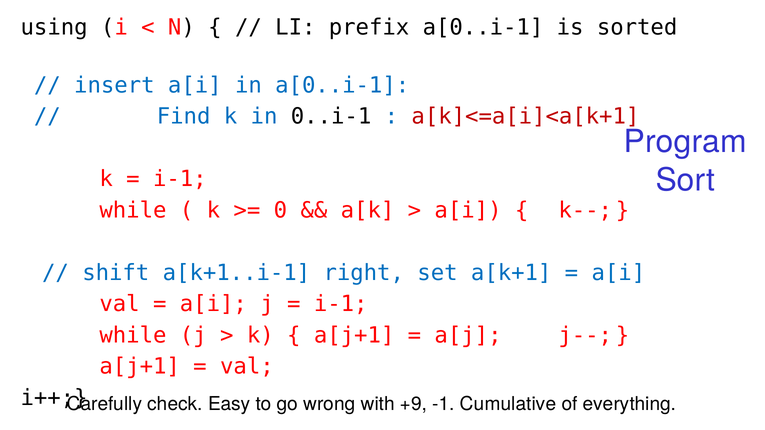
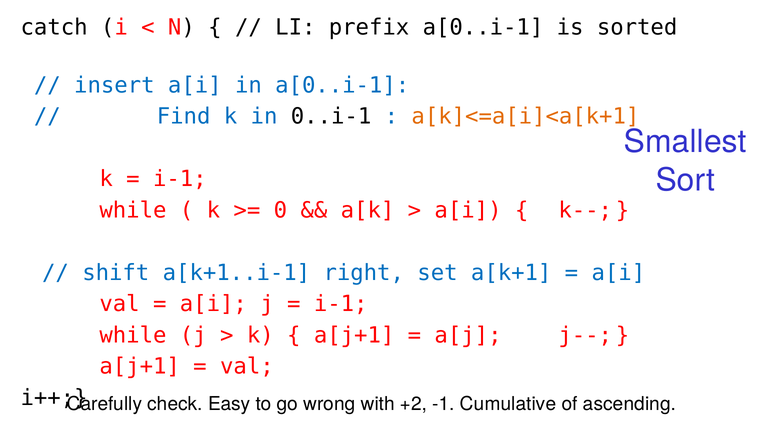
using: using -> catch (54, 27)
a[k]<=a[i]<a[k+1 colour: red -> orange (525, 117)
Program: Program -> Smallest (685, 142)
+9: +9 -> +2 (414, 404)
everything: everything -> ascending (629, 404)
